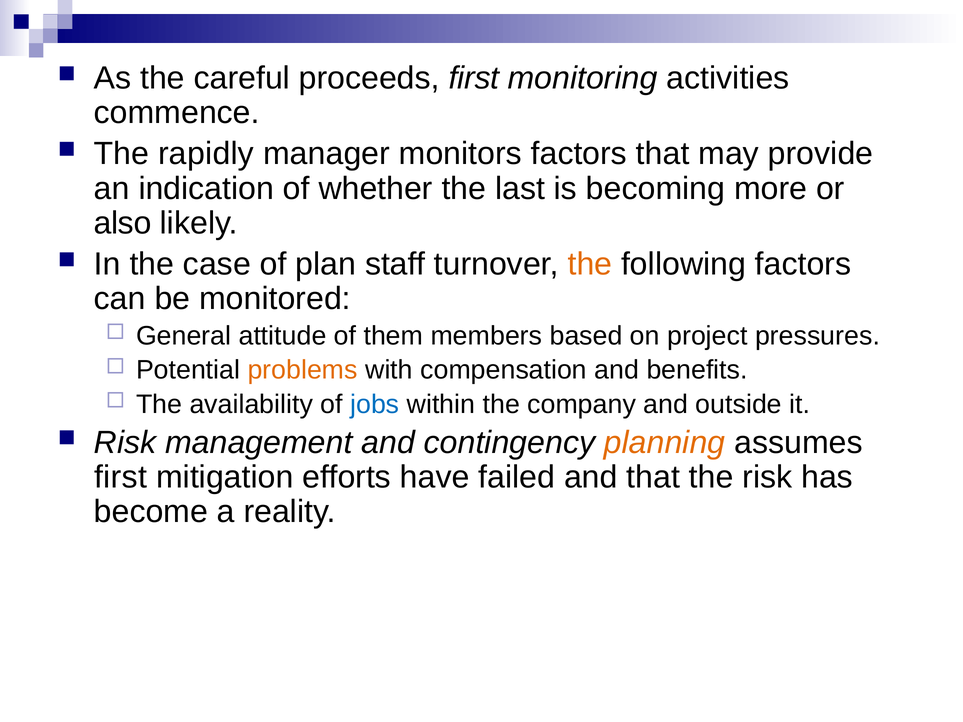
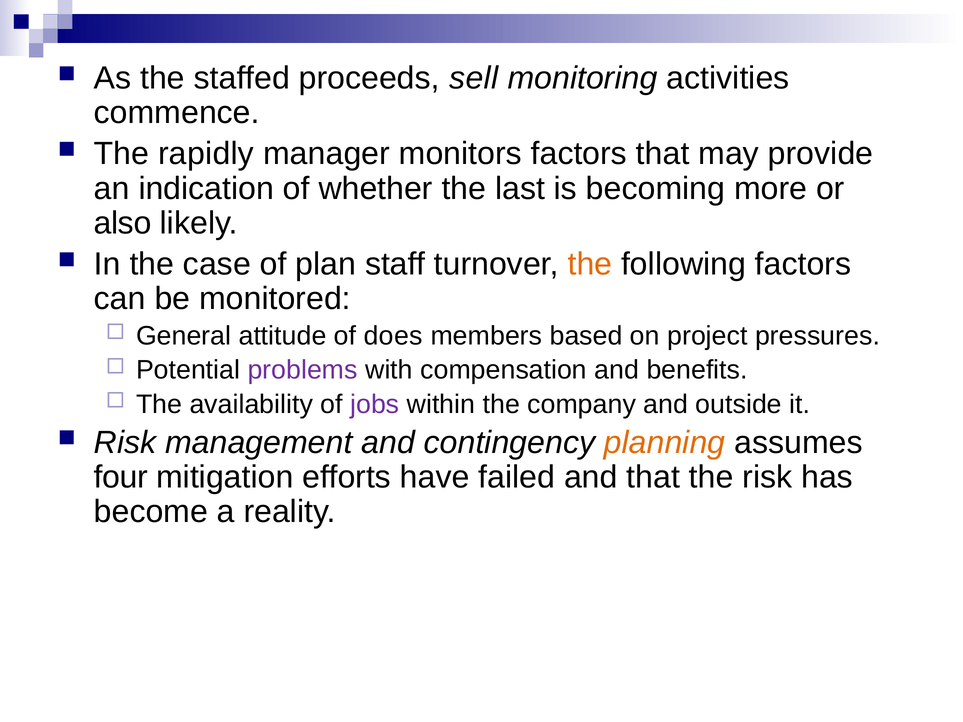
careful: careful -> staffed (242, 78)
proceeds first: first -> sell (474, 78)
them: them -> does (393, 336)
problems colour: orange -> purple (303, 370)
jobs colour: blue -> purple (375, 404)
first: first -> four (121, 477)
